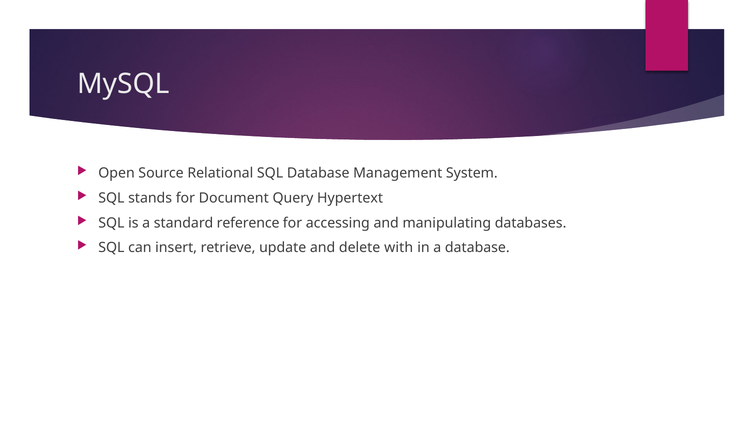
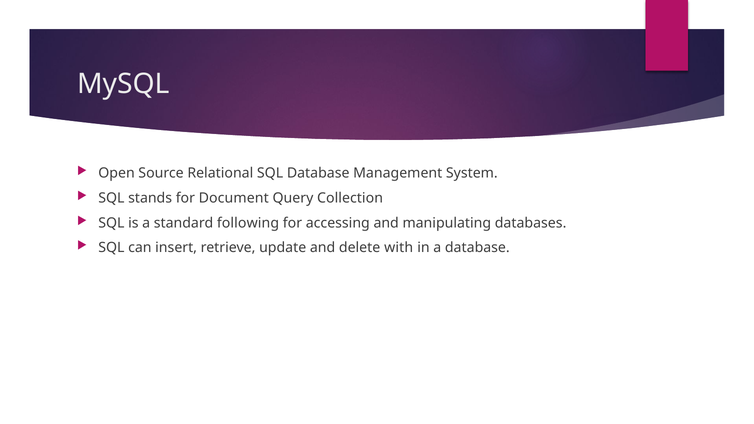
Hypertext: Hypertext -> Collection (350, 198)
reference: reference -> following (248, 223)
